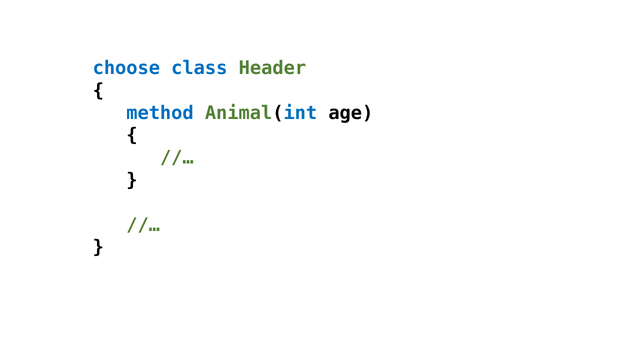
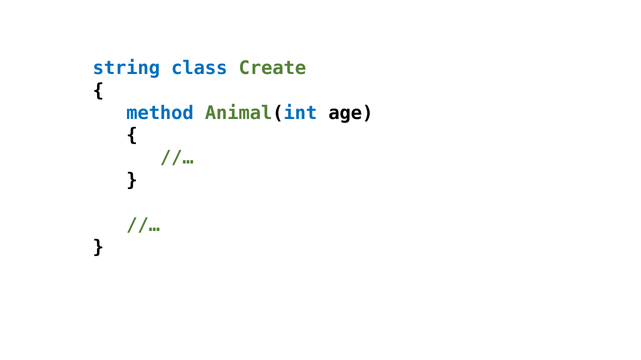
choose: choose -> string (126, 68)
Header: Header -> Create (272, 68)
